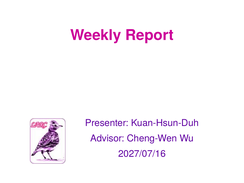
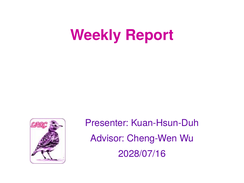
2027/07/16: 2027/07/16 -> 2028/07/16 (142, 154)
